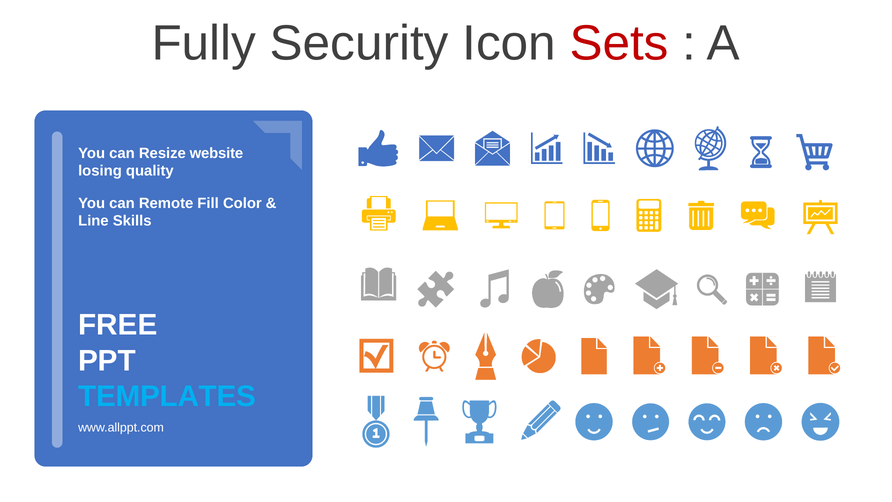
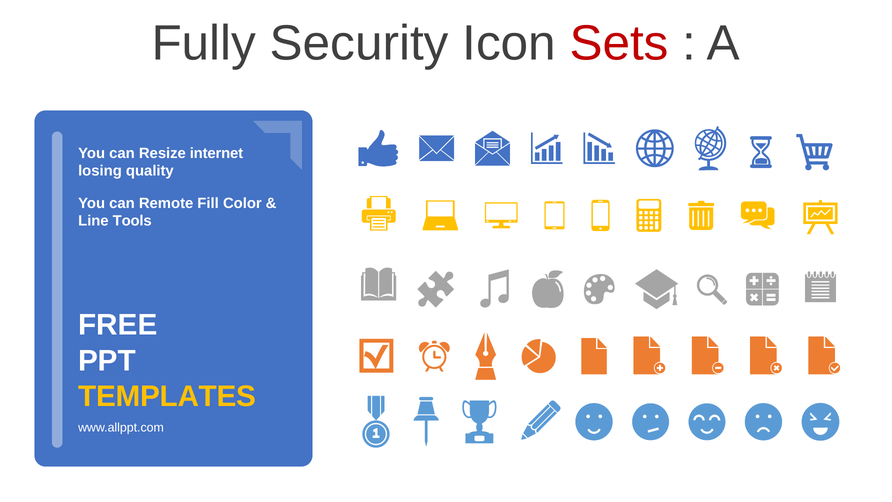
website: website -> internet (216, 153)
Skills: Skills -> Tools (132, 221)
TEMPLATES colour: light blue -> yellow (167, 396)
